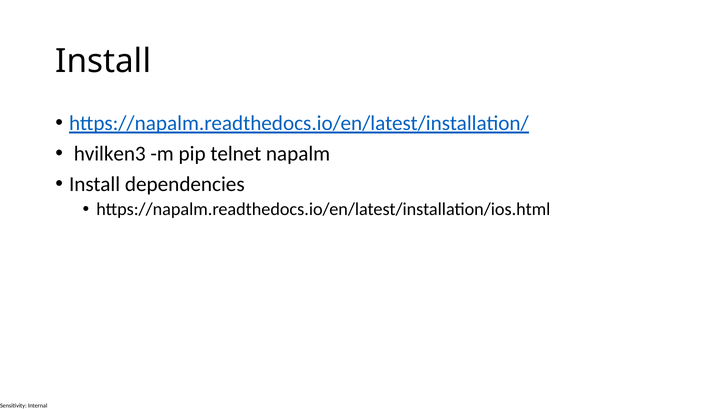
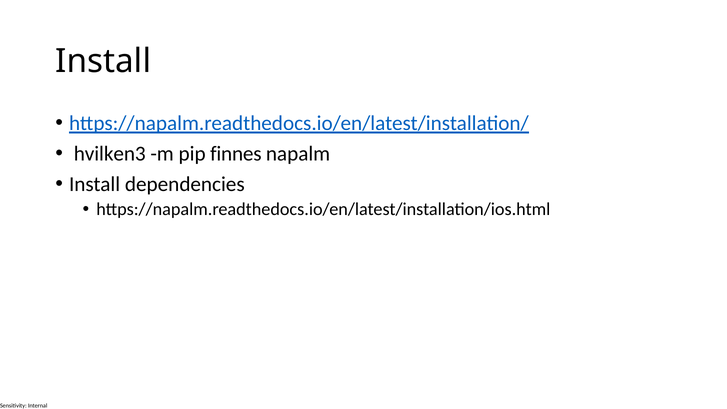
telnet: telnet -> finnes (236, 154)
